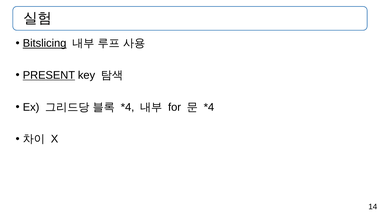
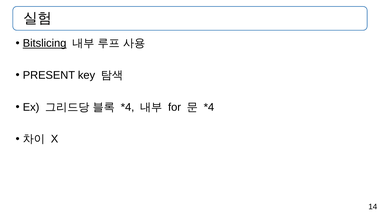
PRESENT underline: present -> none (49, 75)
